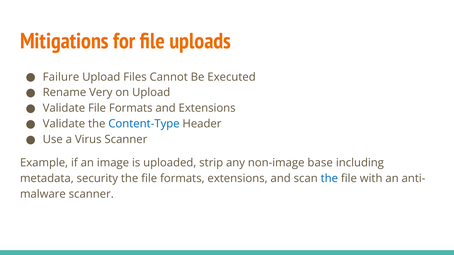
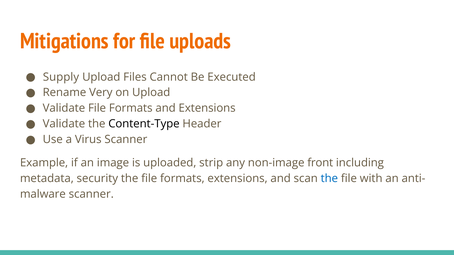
Failure: Failure -> Supply (61, 77)
Content-Type colour: blue -> black (144, 124)
base: base -> front (320, 163)
